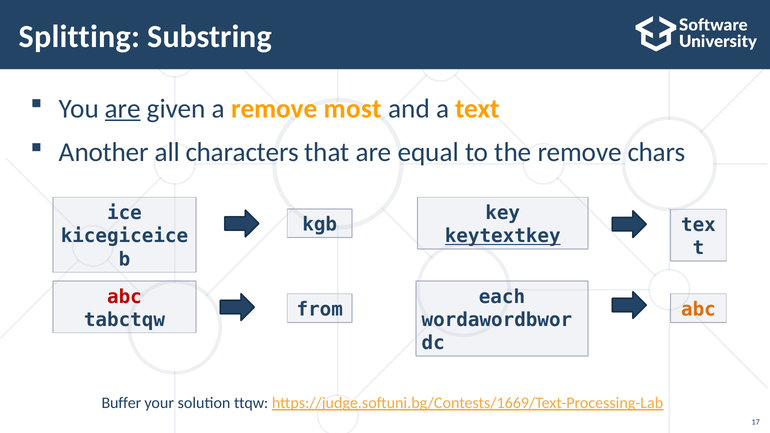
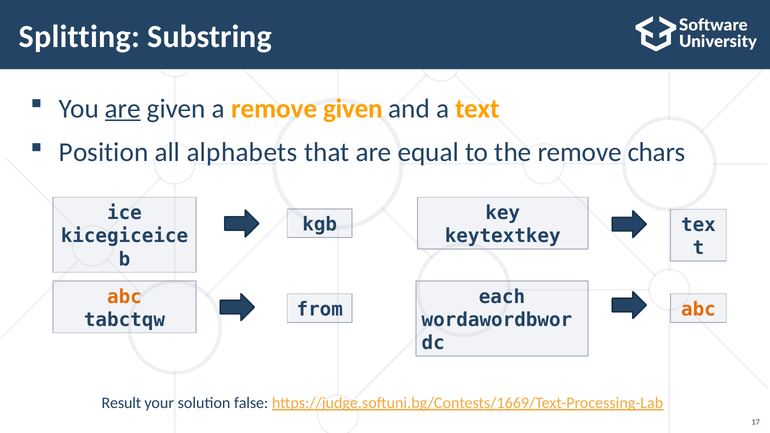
remove most: most -> given (353, 109)
Another: Another -> Position (104, 153)
characters: characters -> alphabets (242, 153)
keytextkey underline: present -> none (503, 236)
abc colour: red -> orange (124, 297)
Buffer: Buffer -> Result (121, 403)
ttqw: ttqw -> false (251, 403)
